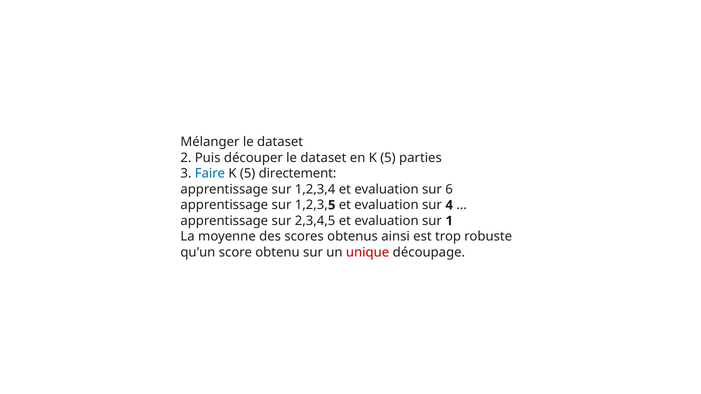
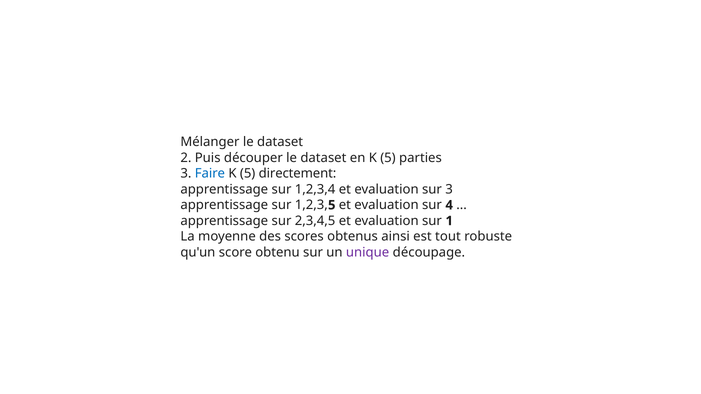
sur 6: 6 -> 3 (449, 189)
trop: trop -> tout (448, 237)
unique colour: red -> purple (368, 253)
